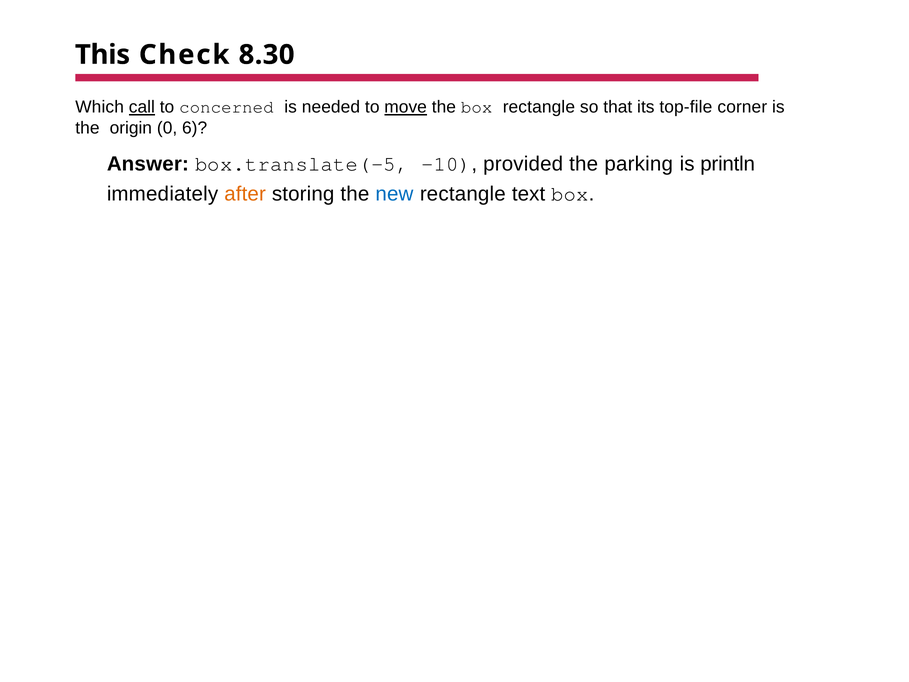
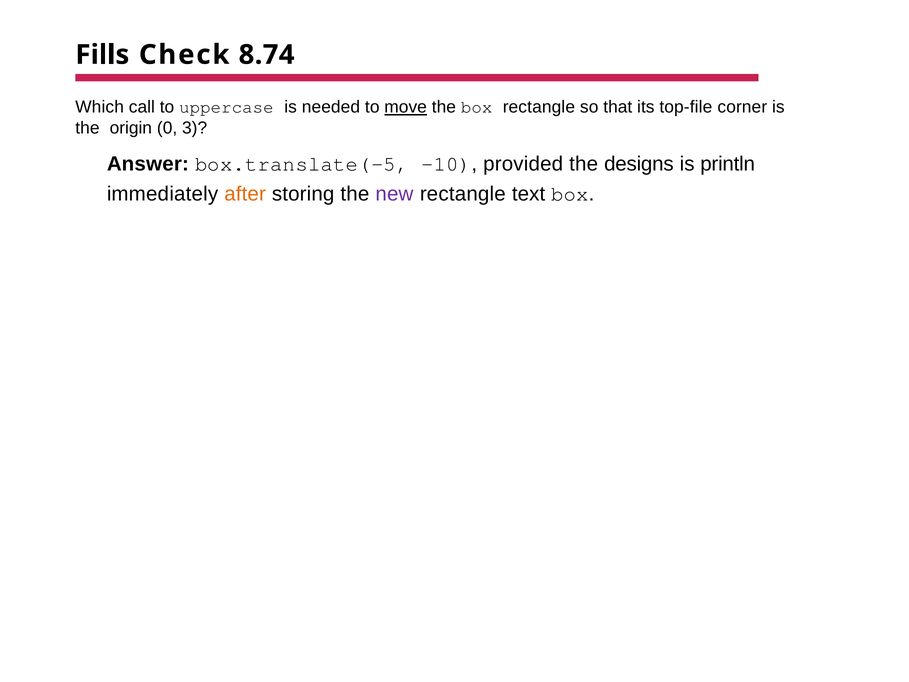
This: This -> Fills (102, 55)
8.30: 8.30 -> 8.74 (267, 55)
call underline: present -> none (142, 107)
concerned: concerned -> uppercase (226, 107)
6: 6 -> 3 (195, 128)
parking: parking -> designs (639, 164)
new colour: blue -> purple (394, 194)
